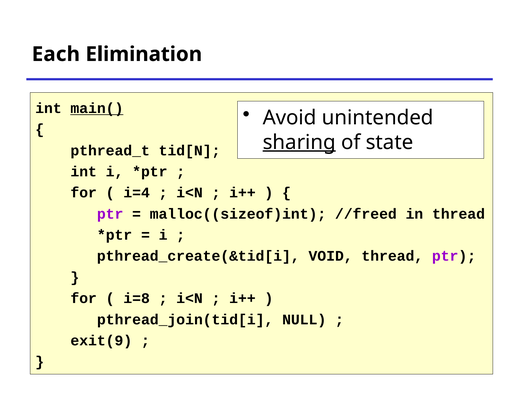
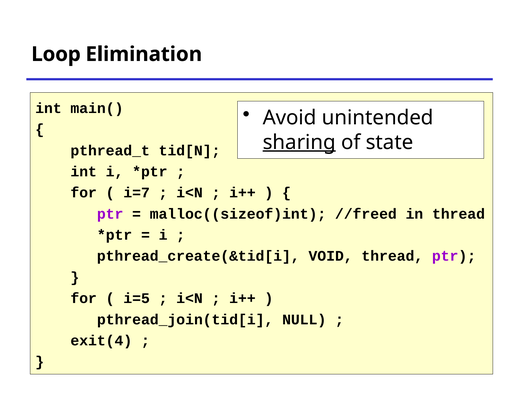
Each: Each -> Loop (56, 54)
main( underline: present -> none (97, 108)
i=4: i=4 -> i=7 (137, 193)
i=8: i=8 -> i=5 (137, 298)
exit(9: exit(9 -> exit(4 (101, 341)
